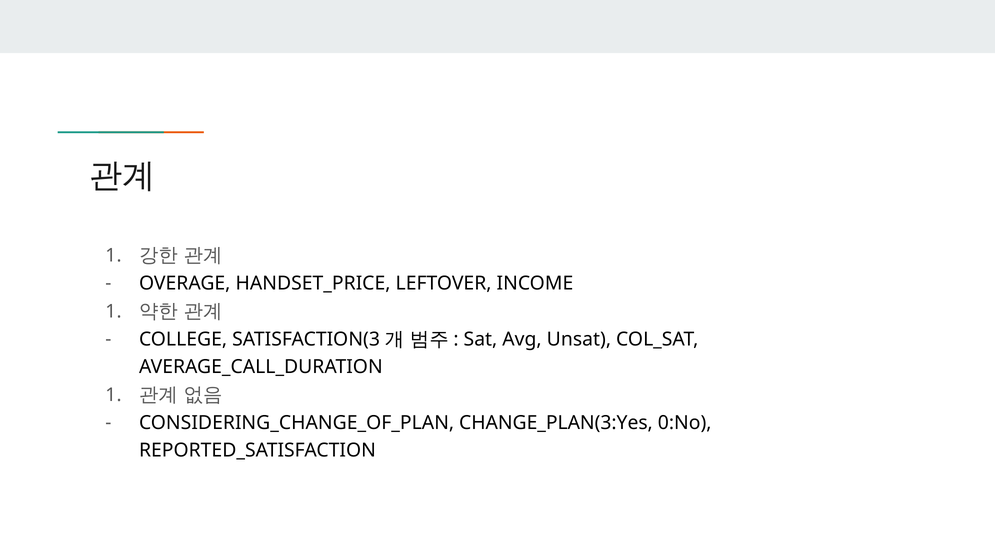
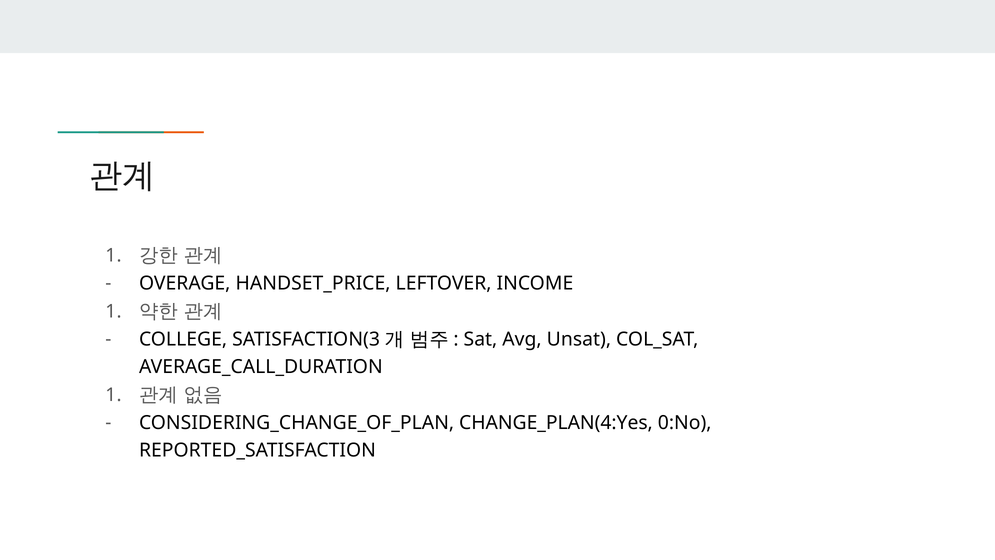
CHANGE_PLAN(3:Yes: CHANGE_PLAN(3:Yes -> CHANGE_PLAN(4:Yes (556, 423)
